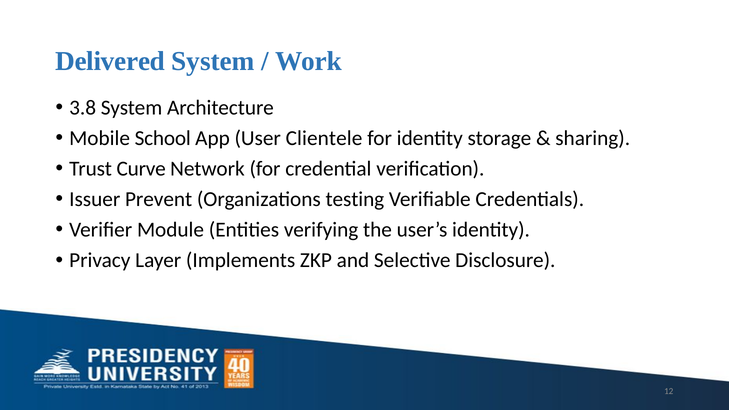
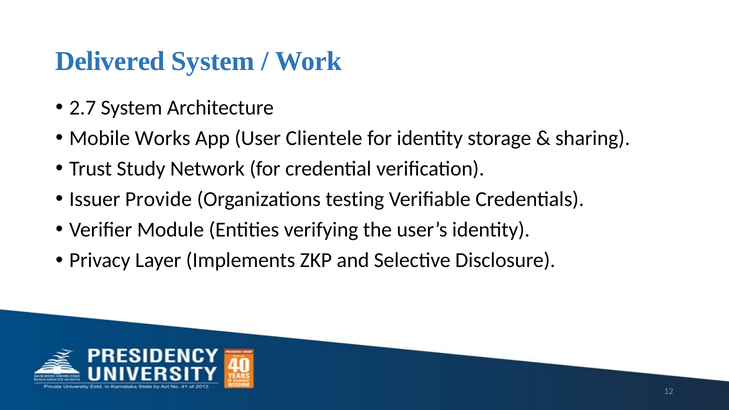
3.8: 3.8 -> 2.7 (83, 108)
School: School -> Works (163, 138)
Curve: Curve -> Study (141, 169)
Prevent: Prevent -> Provide (158, 199)
